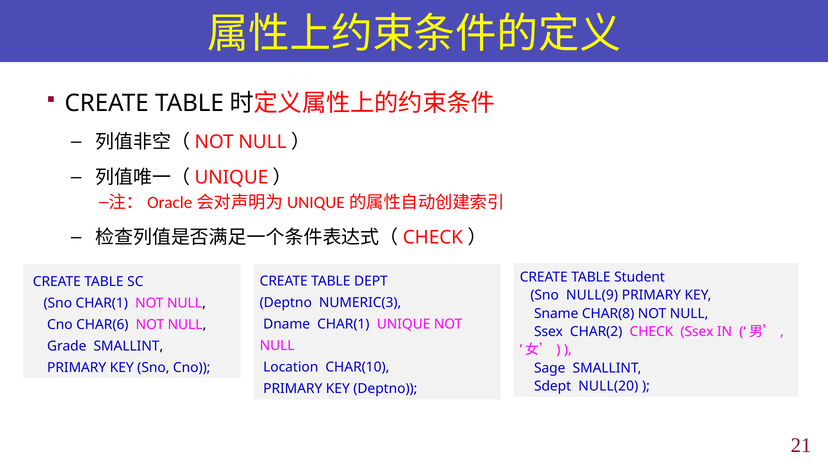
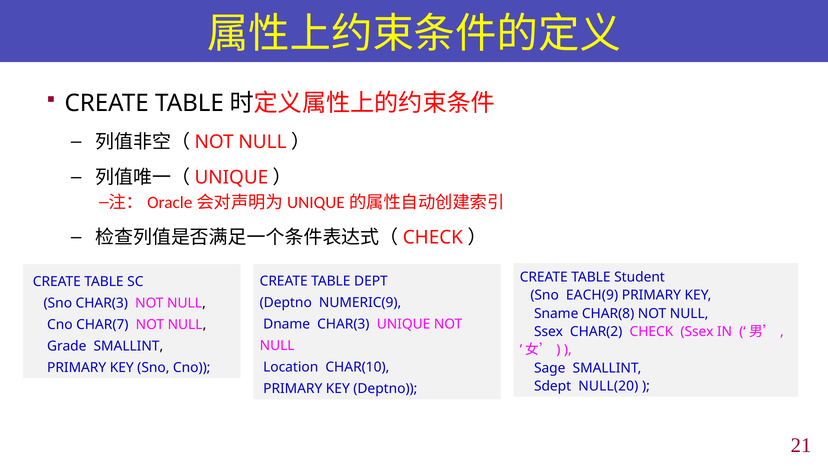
NULL(9: NULL(9 -> EACH(9 (592, 295)
NUMERIC(3: NUMERIC(3 -> NUMERIC(9 (360, 303)
Sno CHAR(1: CHAR(1 -> CHAR(3 (102, 303)
Dname CHAR(1: CHAR(1 -> CHAR(3 (343, 324)
CHAR(6: CHAR(6 -> CHAR(7 (102, 324)
